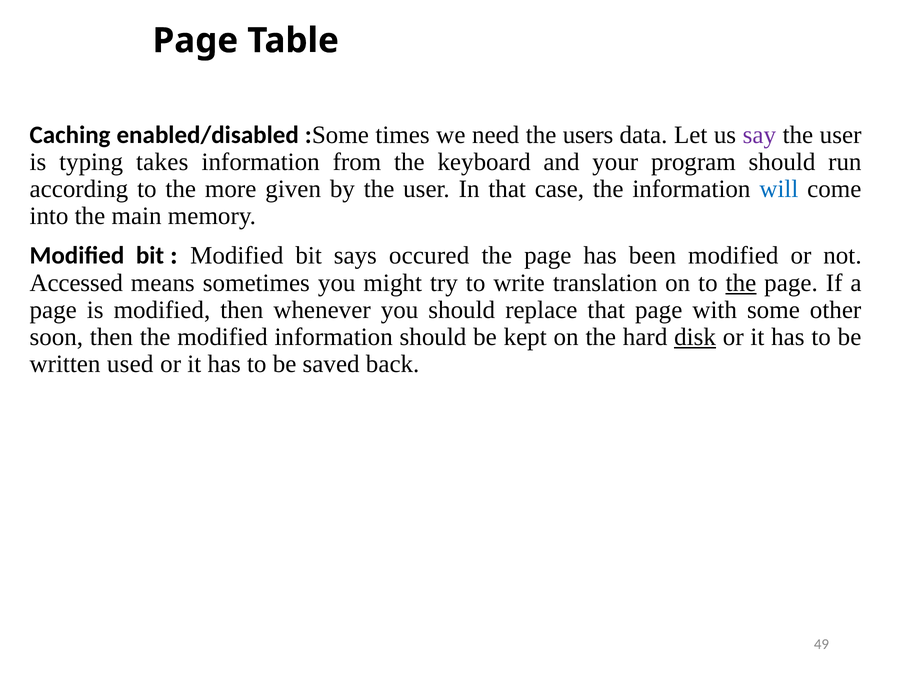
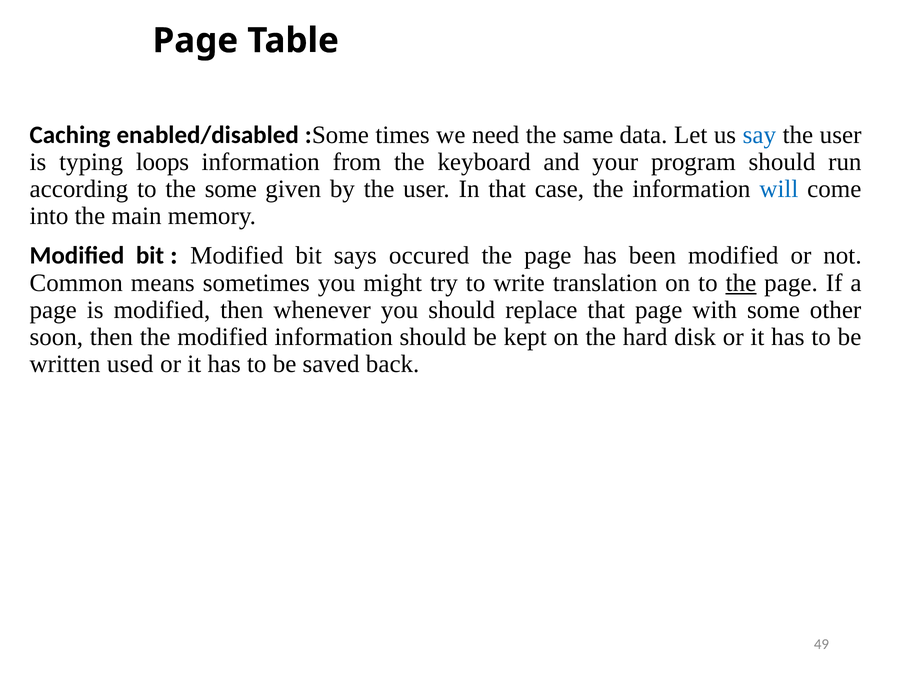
users: users -> same (588, 135)
say colour: purple -> blue (759, 135)
takes: takes -> loops (162, 162)
the more: more -> some (231, 189)
Accessed: Accessed -> Common (76, 283)
disk underline: present -> none (695, 337)
